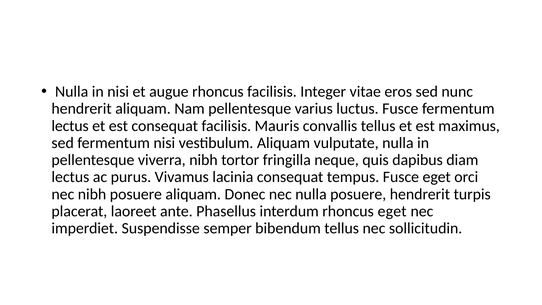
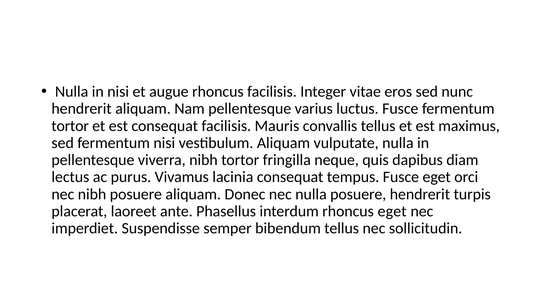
lectus: lectus -> tortor (70, 126)
